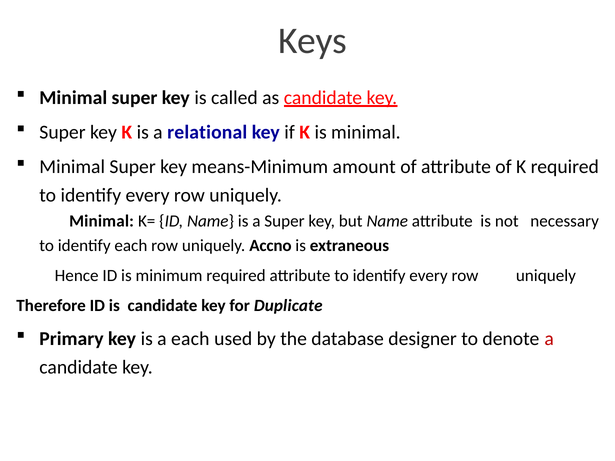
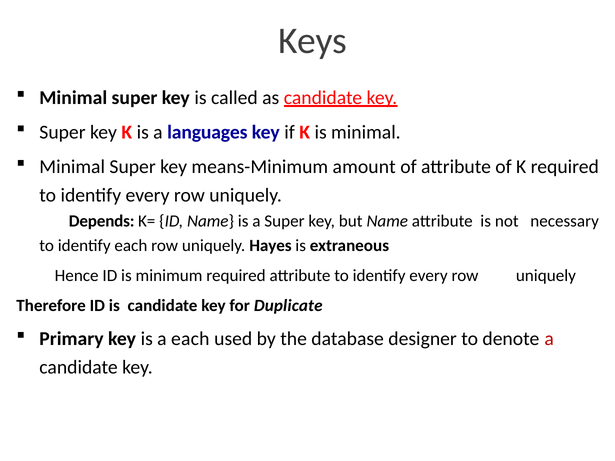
relational: relational -> languages (207, 132)
Minimal: Minimal -> Depends (102, 221)
Accno: Accno -> Hayes (270, 246)
